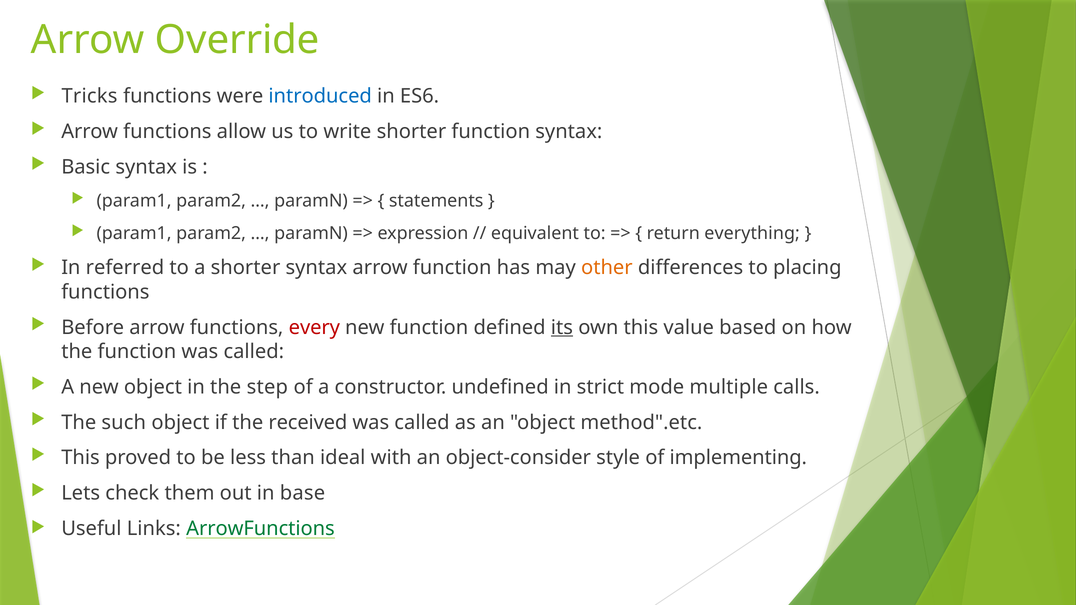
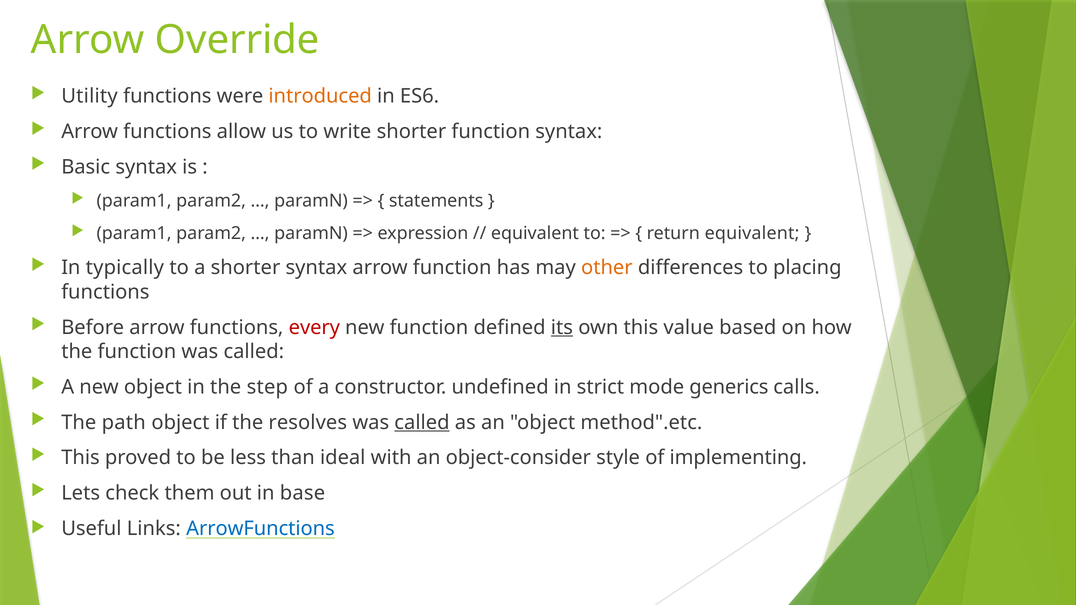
Tricks: Tricks -> Utility (90, 96)
introduced colour: blue -> orange (320, 96)
return everything: everything -> equivalent (752, 234)
referred: referred -> typically (125, 268)
multiple: multiple -> generics (729, 387)
such: such -> path (124, 423)
received: received -> resolves (308, 423)
called underline: none -> present (422, 423)
ArrowFunctions colour: green -> blue (260, 529)
